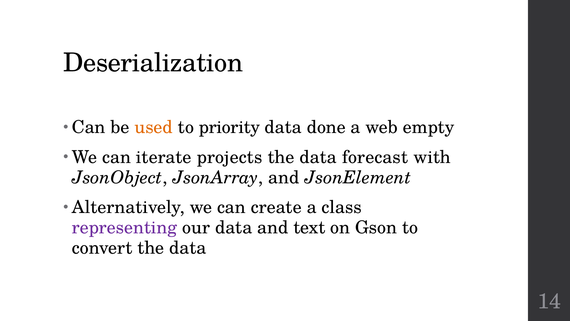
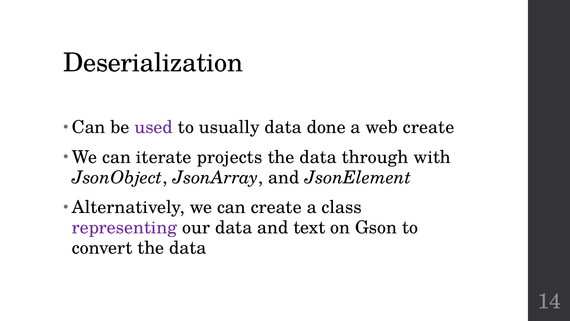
used colour: orange -> purple (154, 127)
priority: priority -> usually (229, 127)
web empty: empty -> create (429, 127)
forecast: forecast -> through (375, 157)
